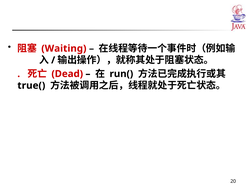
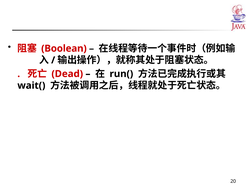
Waiting: Waiting -> Boolean (64, 49)
true(: true( -> wait( (31, 86)
